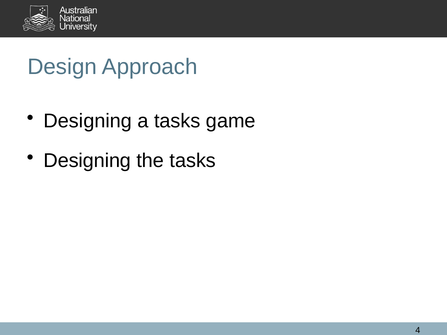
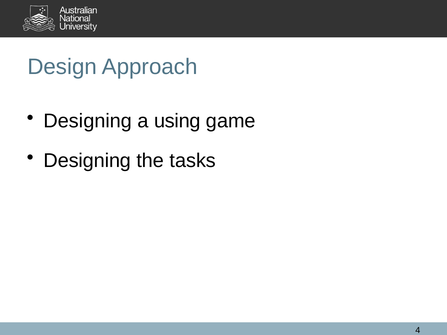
a tasks: tasks -> using (177, 121)
